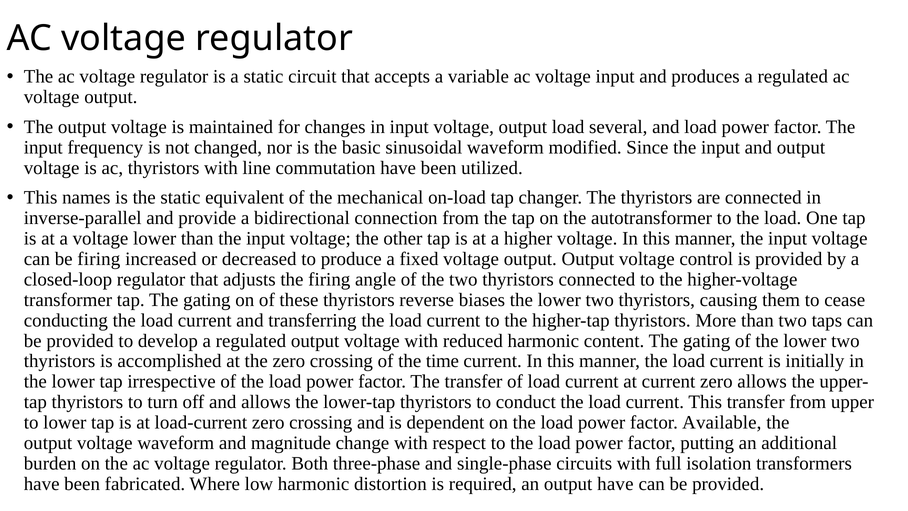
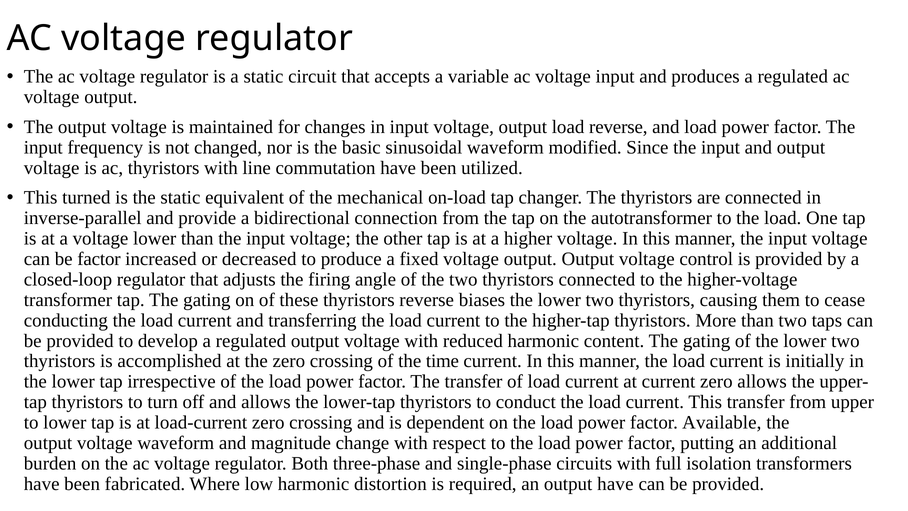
load several: several -> reverse (618, 127)
names: names -> turned (86, 198)
be firing: firing -> factor (99, 259)
